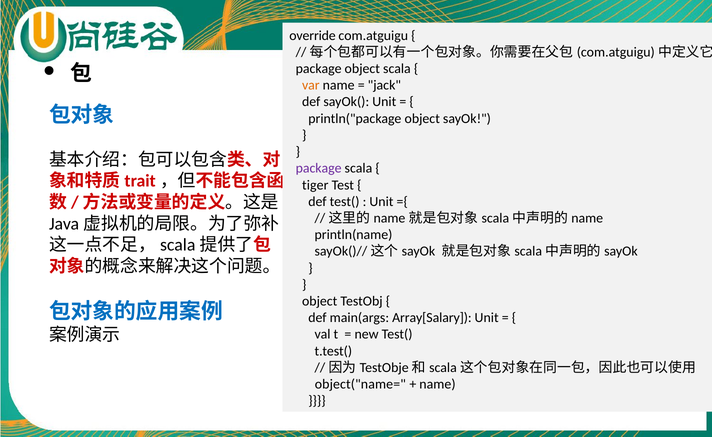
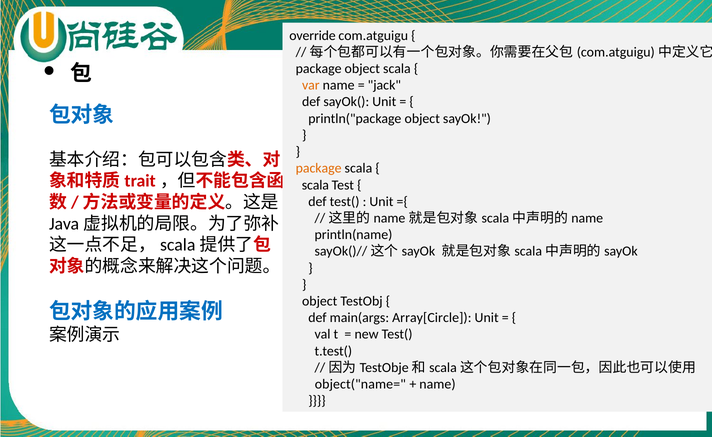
package colour: purple -> orange (319, 168)
tiger: tiger -> scala (315, 185)
Array[Salary: Array[Salary -> Array[Circle (432, 318)
